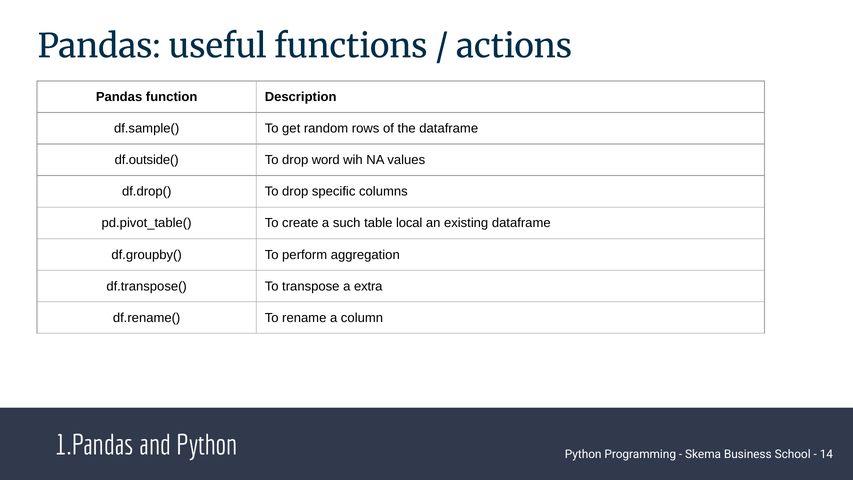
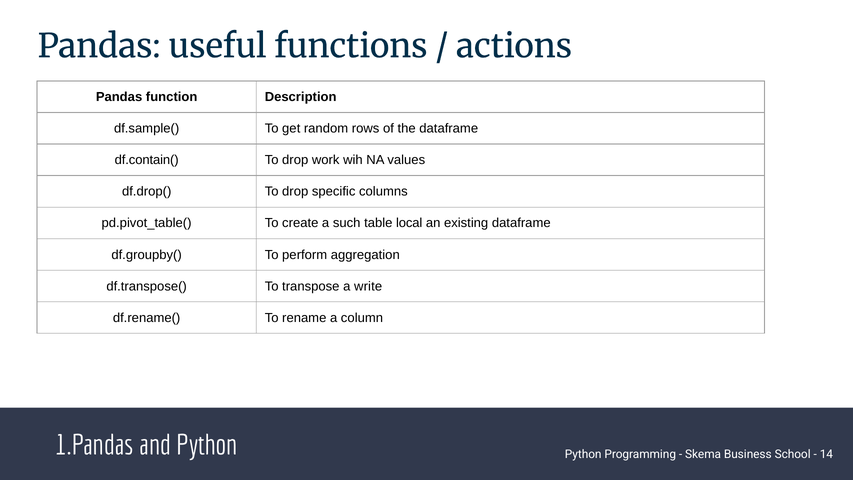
df.outside(: df.outside( -> df.contain( (147, 160)
word: word -> work (326, 160)
extra: extra -> write (368, 286)
